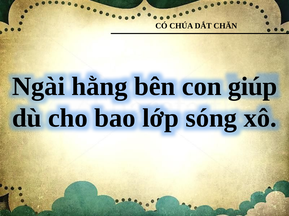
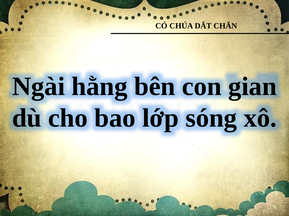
giúp: giúp -> gian (252, 87)
